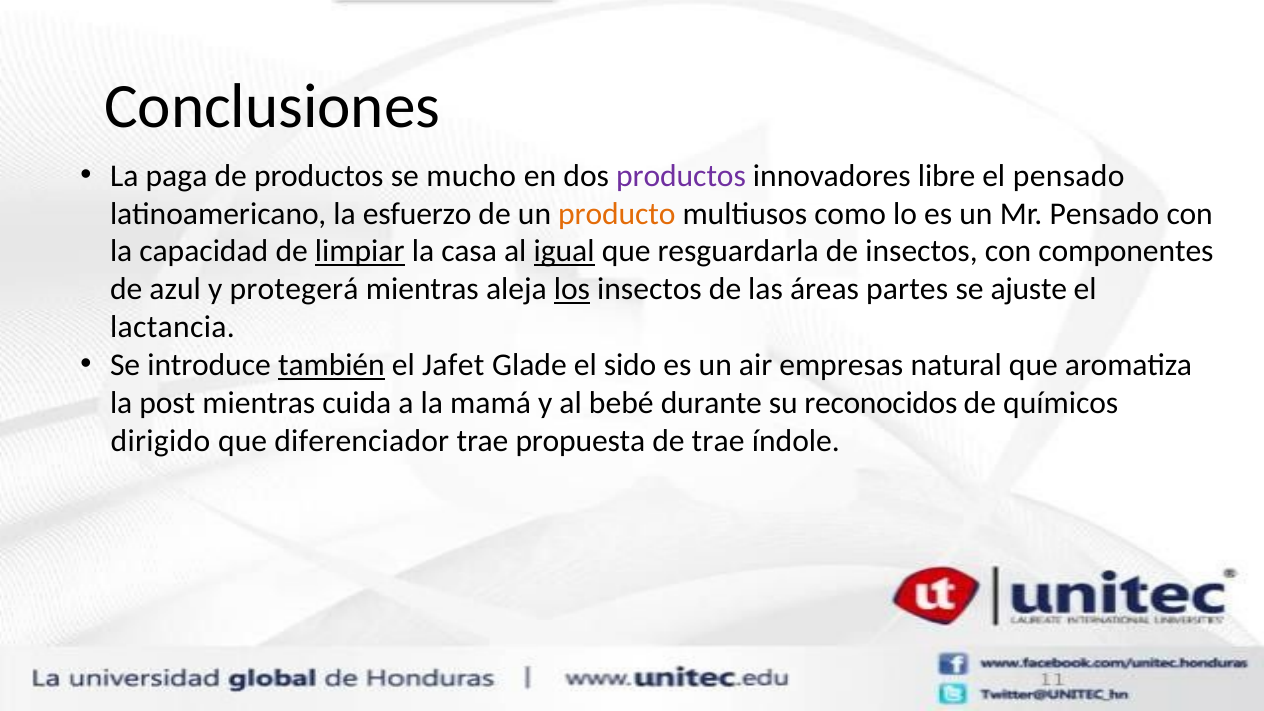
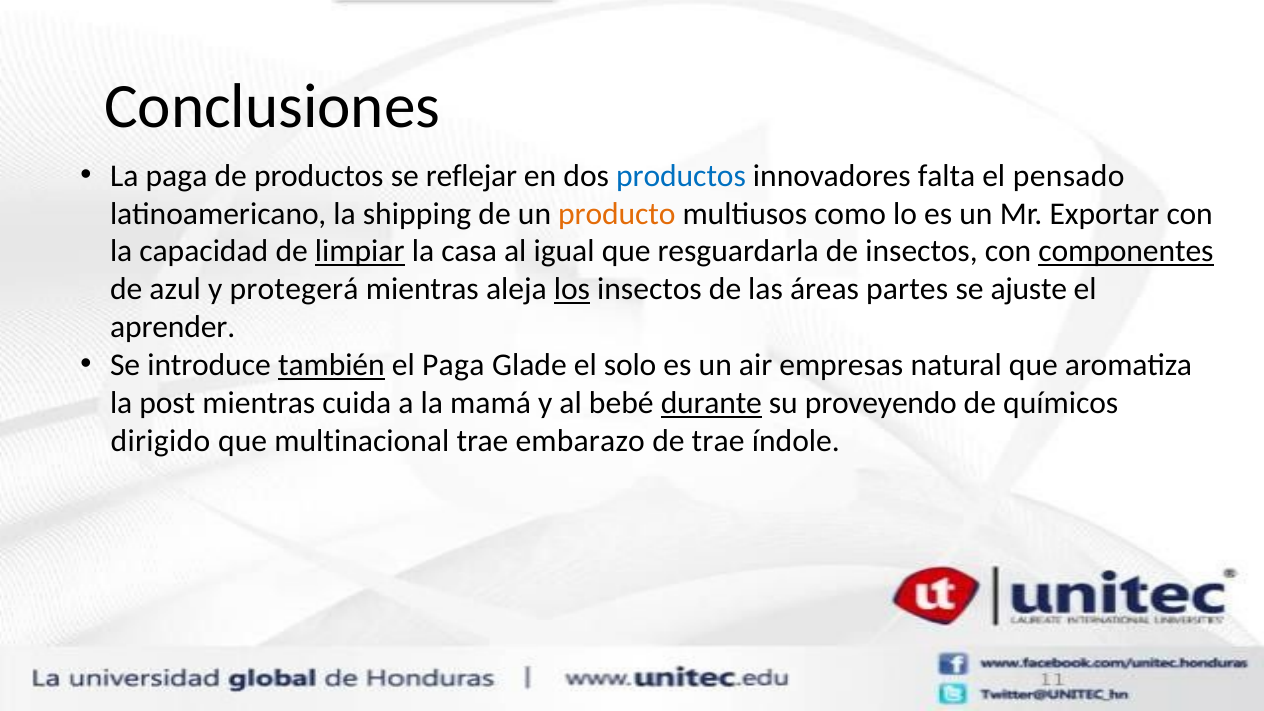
mucho: mucho -> reflejar (471, 176)
productos colour: purple -> blue (681, 176)
libre: libre -> falta (947, 176)
esfuerzo: esfuerzo -> shipping (417, 214)
Mr Pensado: Pensado -> Exportar (1105, 214)
igual underline: present -> none (564, 251)
componentes underline: none -> present (1126, 251)
lactancia: lactancia -> aprender (173, 327)
el Jafet: Jafet -> Paga (453, 365)
sido: sido -> solo (630, 365)
durante underline: none -> present (711, 403)
reconocidos: reconocidos -> proveyendo (881, 403)
diferenciador: diferenciador -> multinacional (362, 441)
propuesta: propuesta -> embarazo (580, 441)
